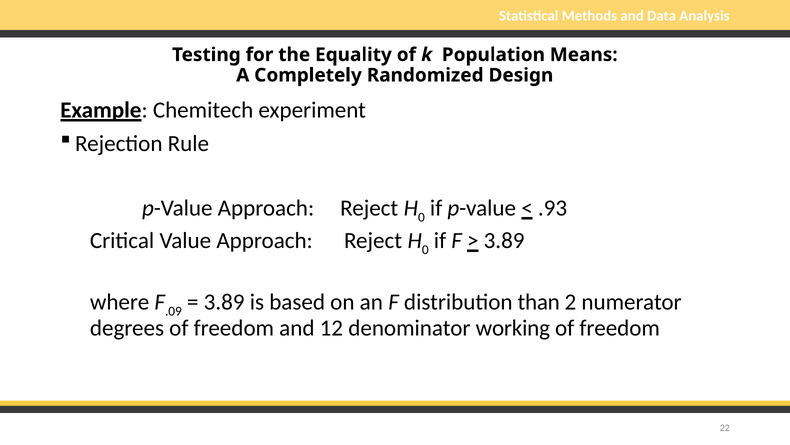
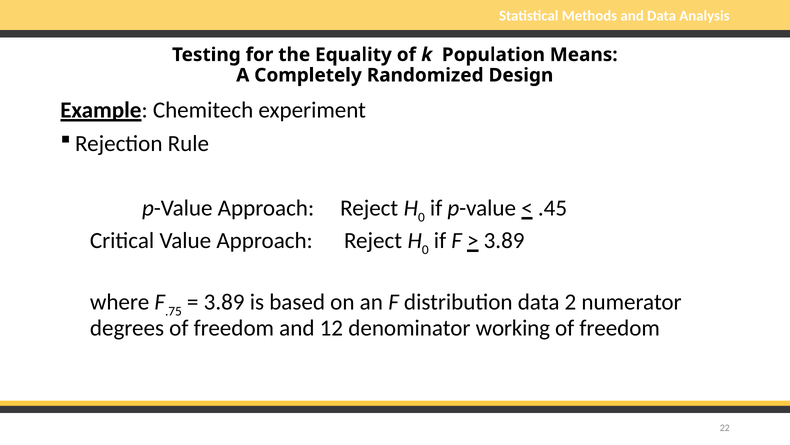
.93: .93 -> .45 (553, 209)
.09: .09 -> .75 (173, 312)
distribution than: than -> data (539, 303)
